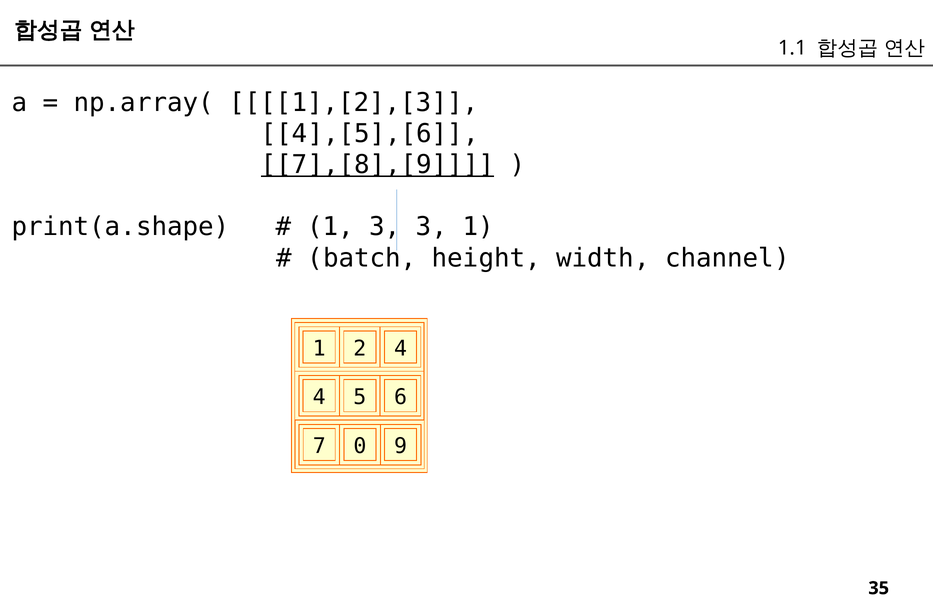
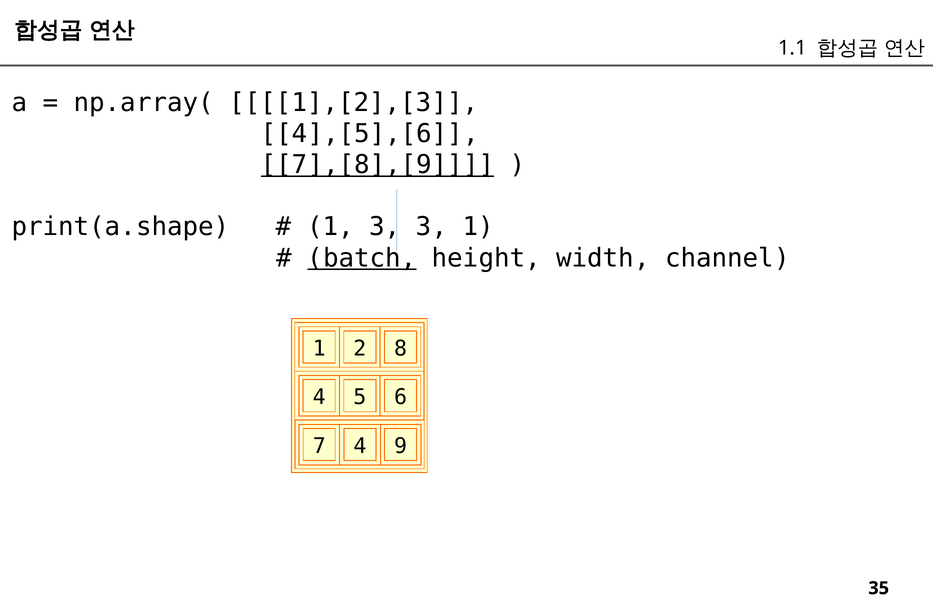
batch underline: none -> present (362, 258)
2 4: 4 -> 8 (400, 348)
7 0: 0 -> 4 (360, 446)
